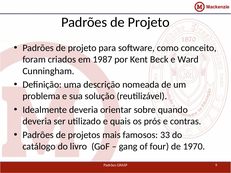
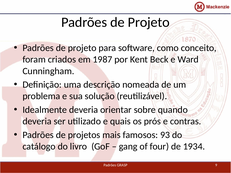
33: 33 -> 93 (165, 135)
1970: 1970 -> 1934 (194, 147)
